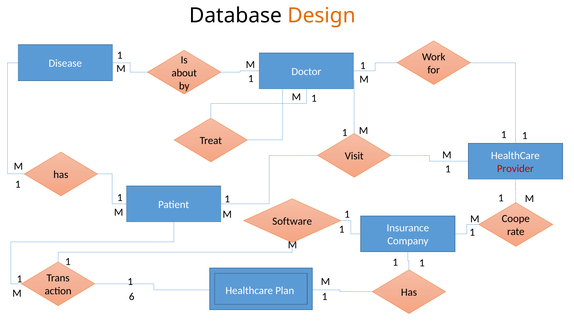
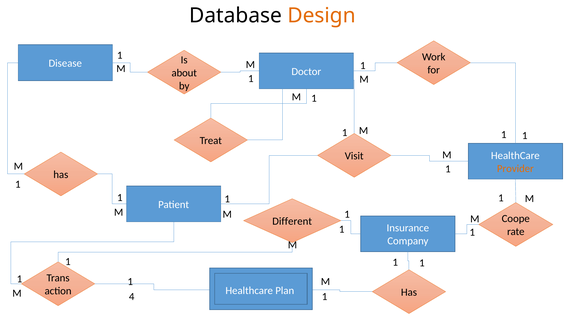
Provider colour: red -> orange (515, 168)
Software: Software -> Different (292, 221)
6: 6 -> 4 (132, 296)
